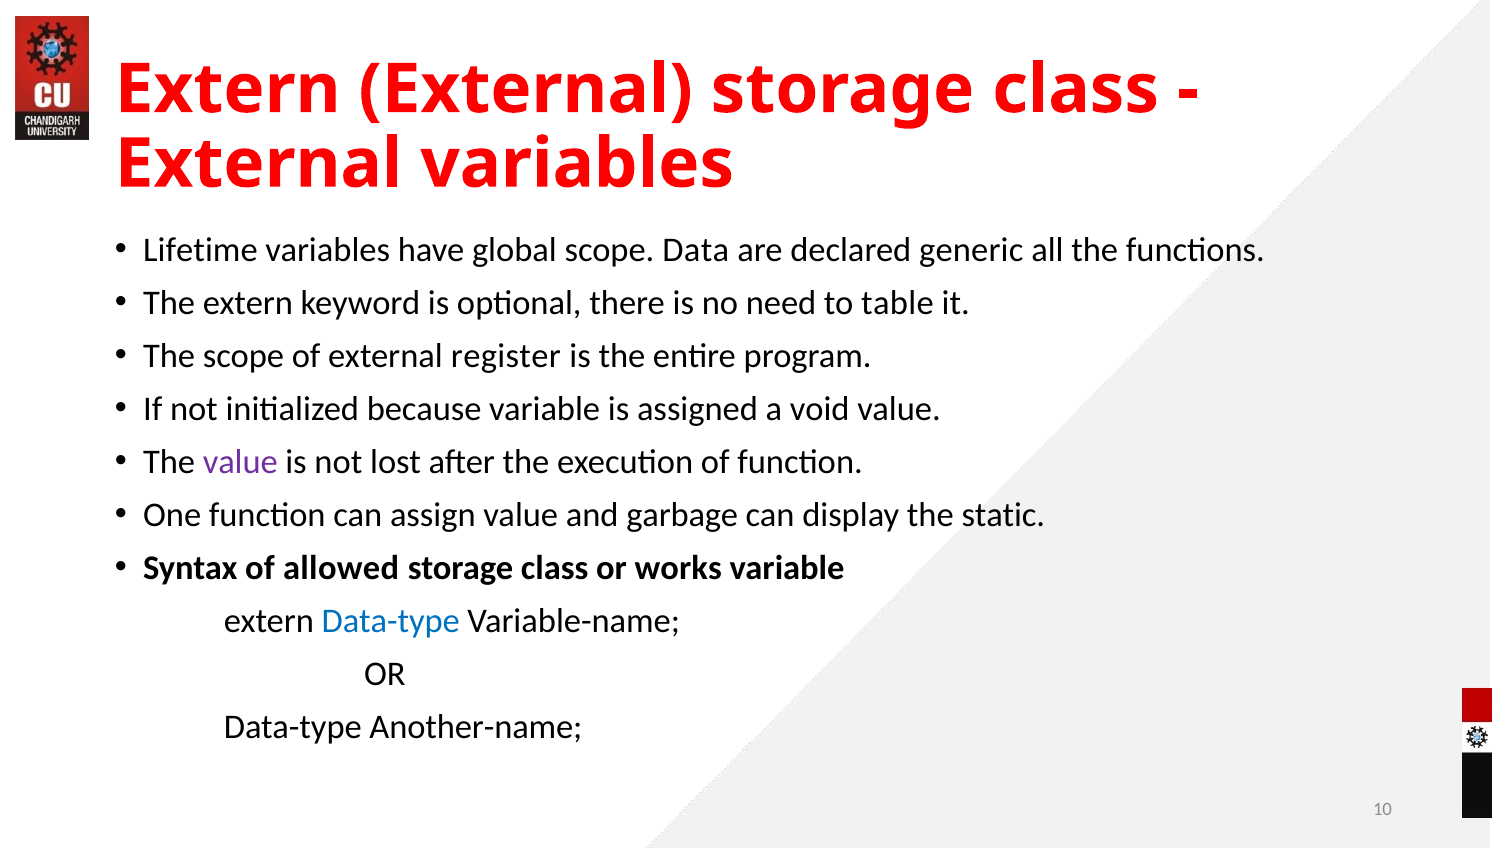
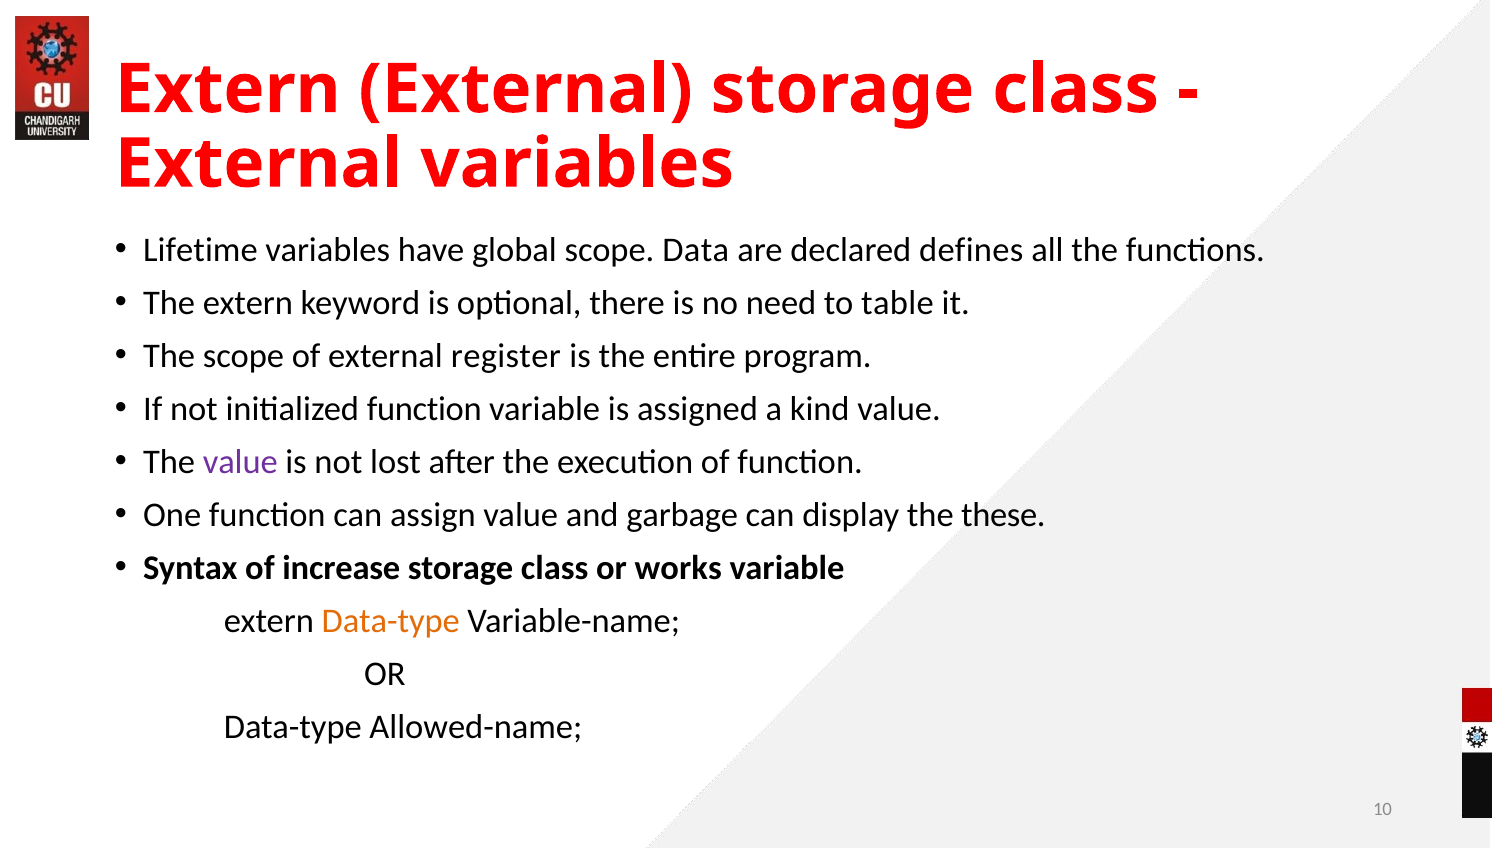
generic: generic -> defines (971, 250)
initialized because: because -> function (424, 409)
void: void -> kind (820, 409)
static: static -> these (1003, 515)
allowed: allowed -> increase (341, 568)
Data-type colour: blue -> orange (391, 621)
Another-name: Another-name -> Allowed-name (476, 727)
